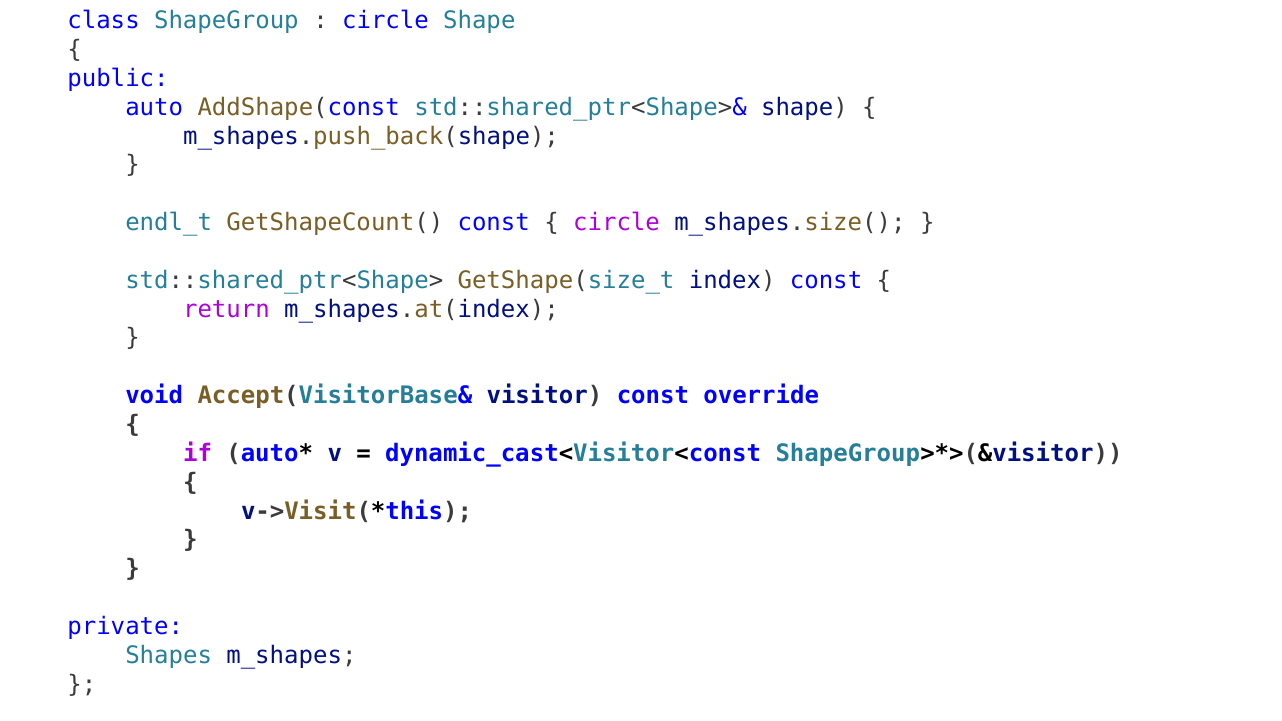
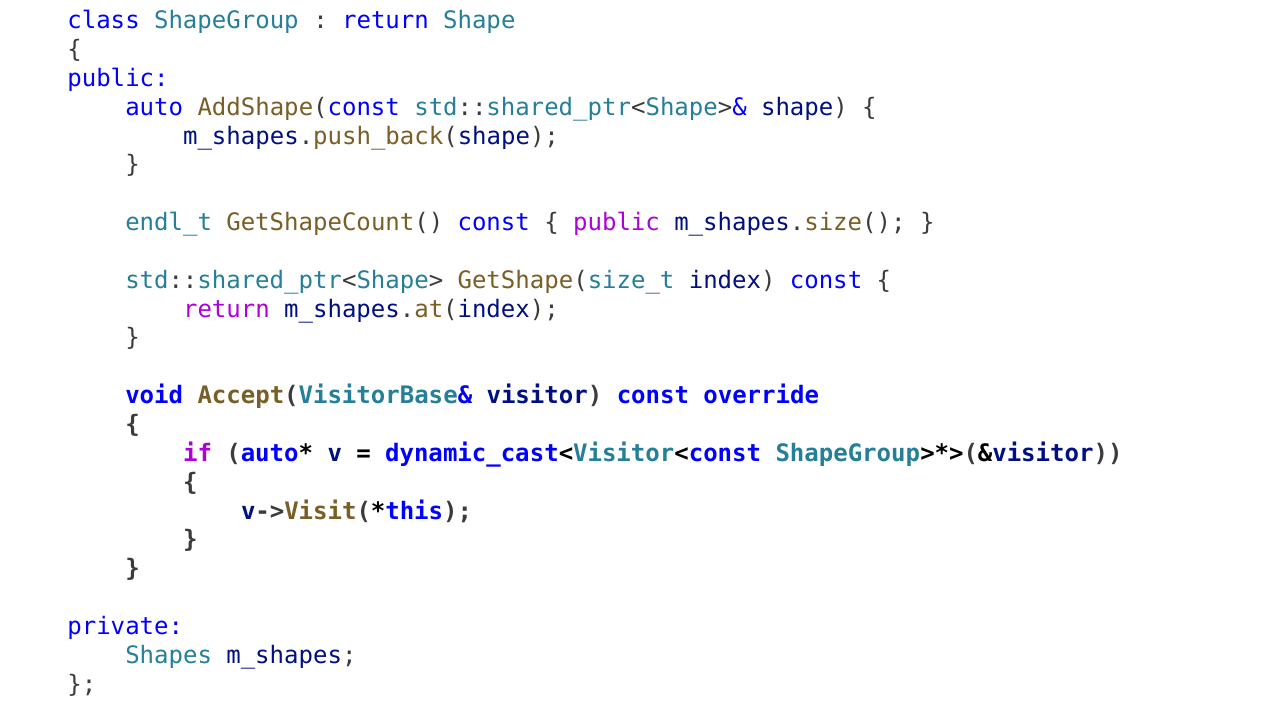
circle: circle -> return (385, 21)
circle: circle -> public (617, 223)
